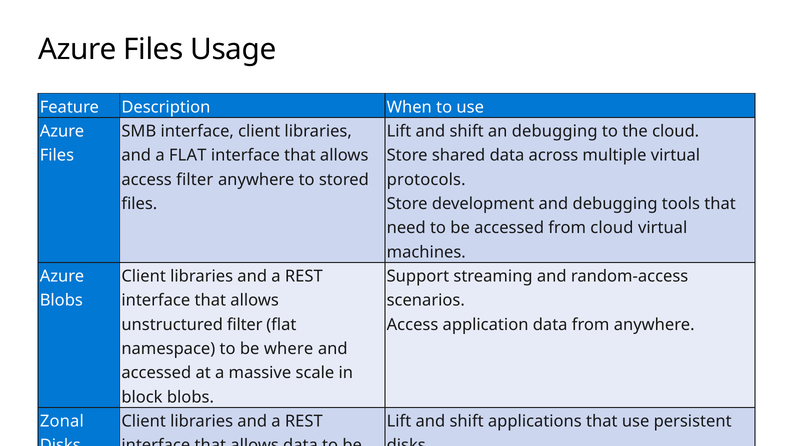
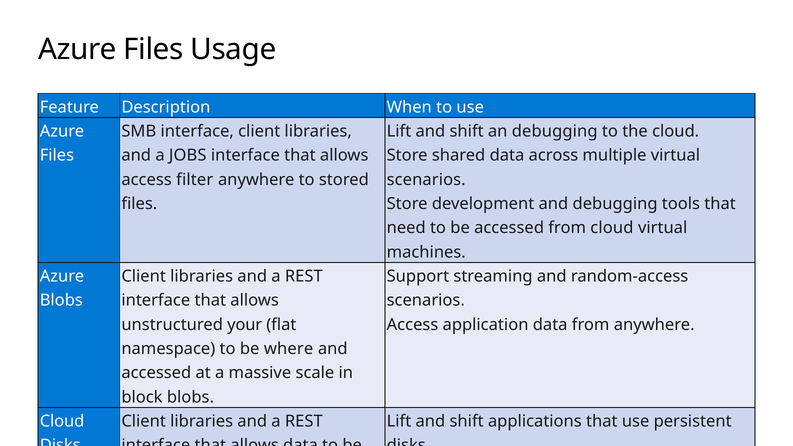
a FLAT: FLAT -> JOBS (188, 156)
protocols: protocols -> scenarios (426, 180)
unstructured filter: filter -> your (245, 325)
Zonal: Zonal -> Cloud (62, 421)
